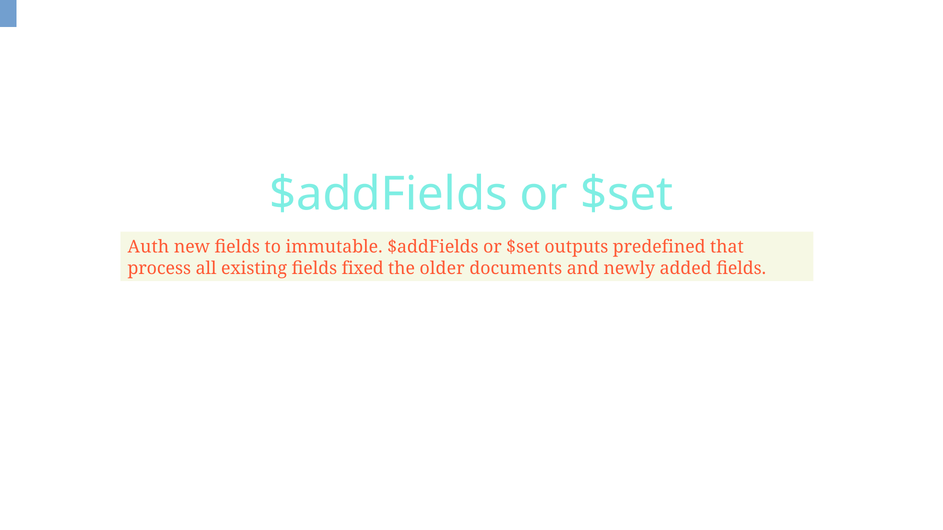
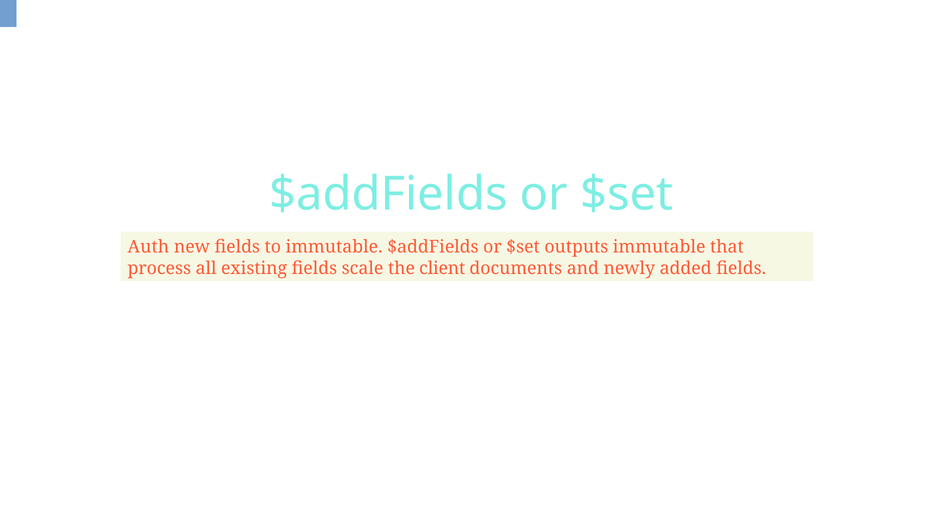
outputs predefined: predefined -> immutable (659, 247)
fixed: fixed -> scale (363, 268)
older: older -> client (442, 268)
